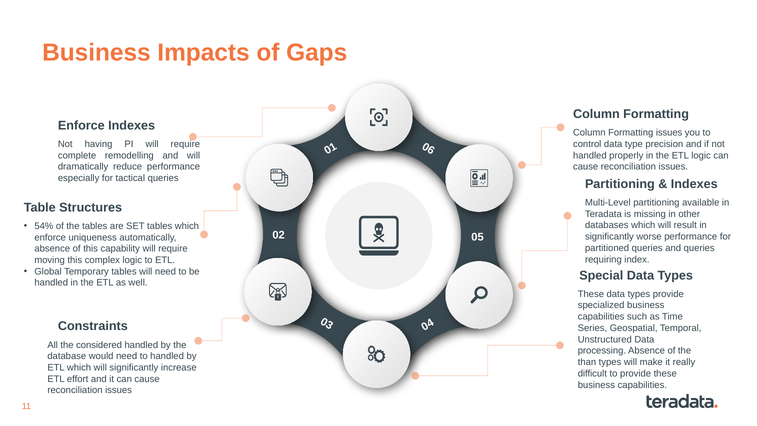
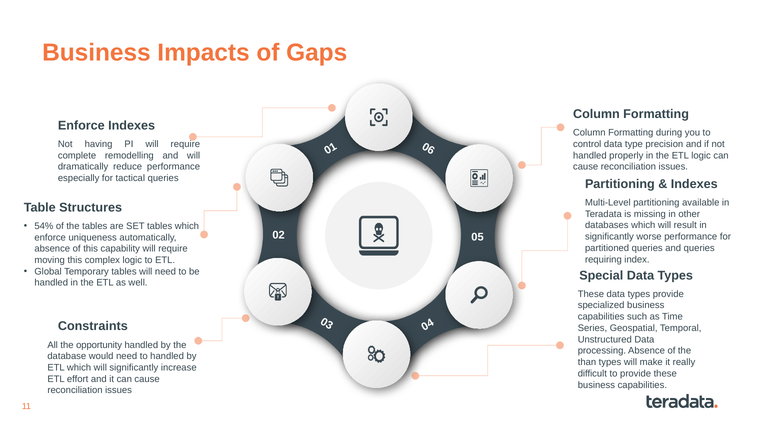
Formatting issues: issues -> during (669, 133)
considered: considered -> opportunity (99, 345)
